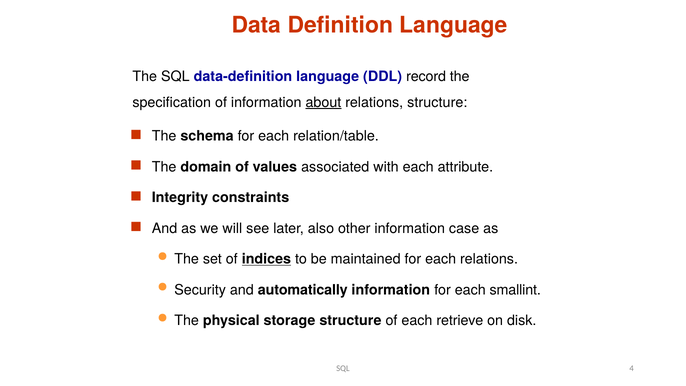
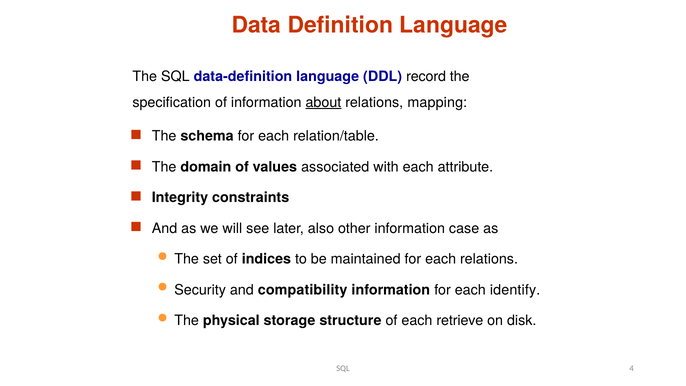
relations structure: structure -> mapping (437, 102)
indices underline: present -> none (266, 259)
automatically: automatically -> compatibility (303, 290)
smallint: smallint -> identify (515, 290)
